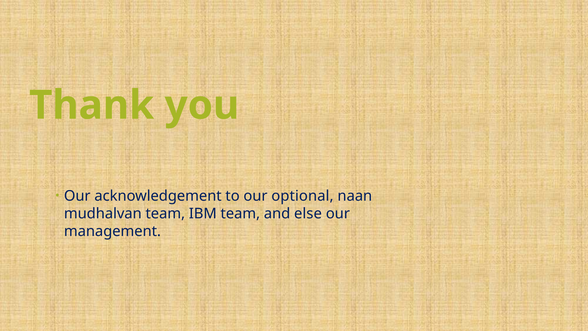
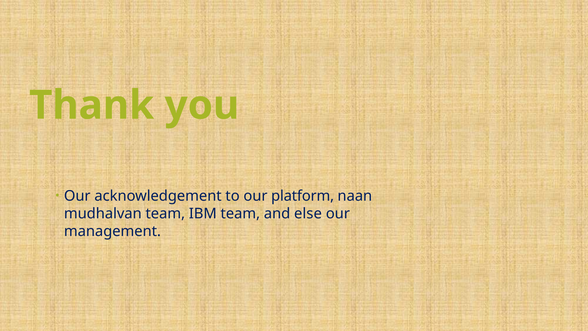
optional: optional -> platform (303, 196)
